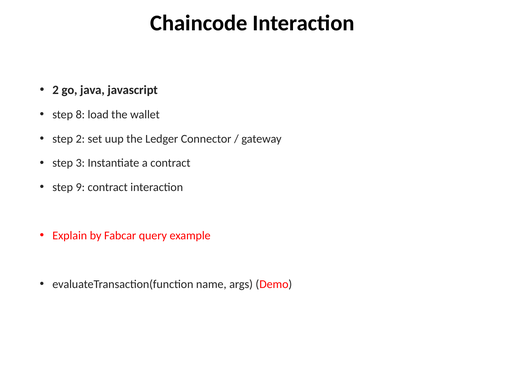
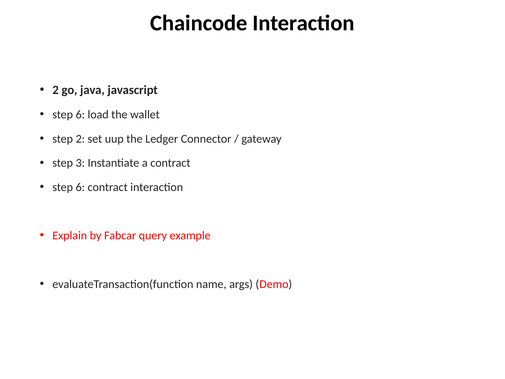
8: 8 -> 6 (80, 115)
9: 9 -> 6 (80, 187)
